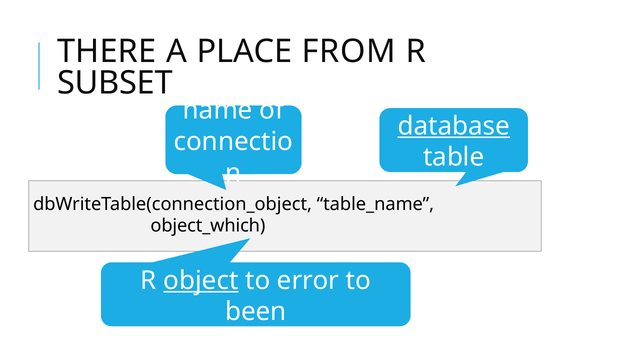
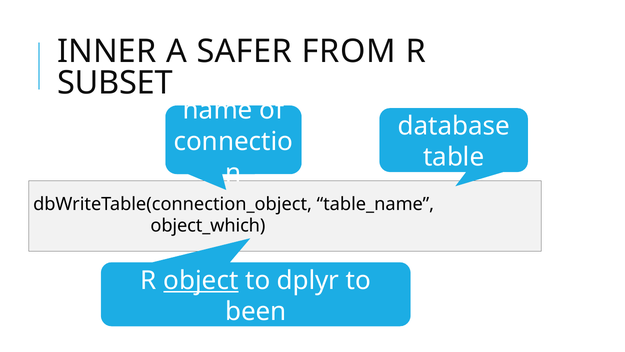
THERE: THERE -> INNER (107, 51)
PLACE: PLACE -> SAFER (244, 51)
database underline: present -> none (454, 126)
error: error -> dplyr (308, 280)
